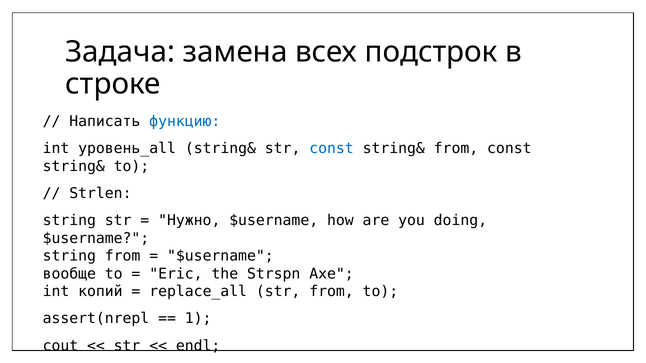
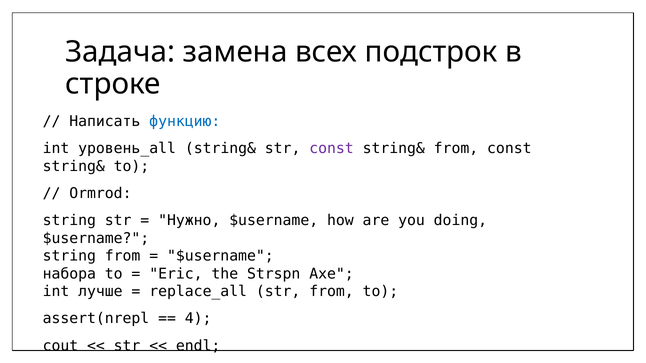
const colour: blue -> purple (332, 149)
Strlen: Strlen -> Ormrod (100, 193)
вообще: вообще -> набора (69, 274)
копий: копий -> лучше (100, 292)
1: 1 -> 4 (198, 319)
